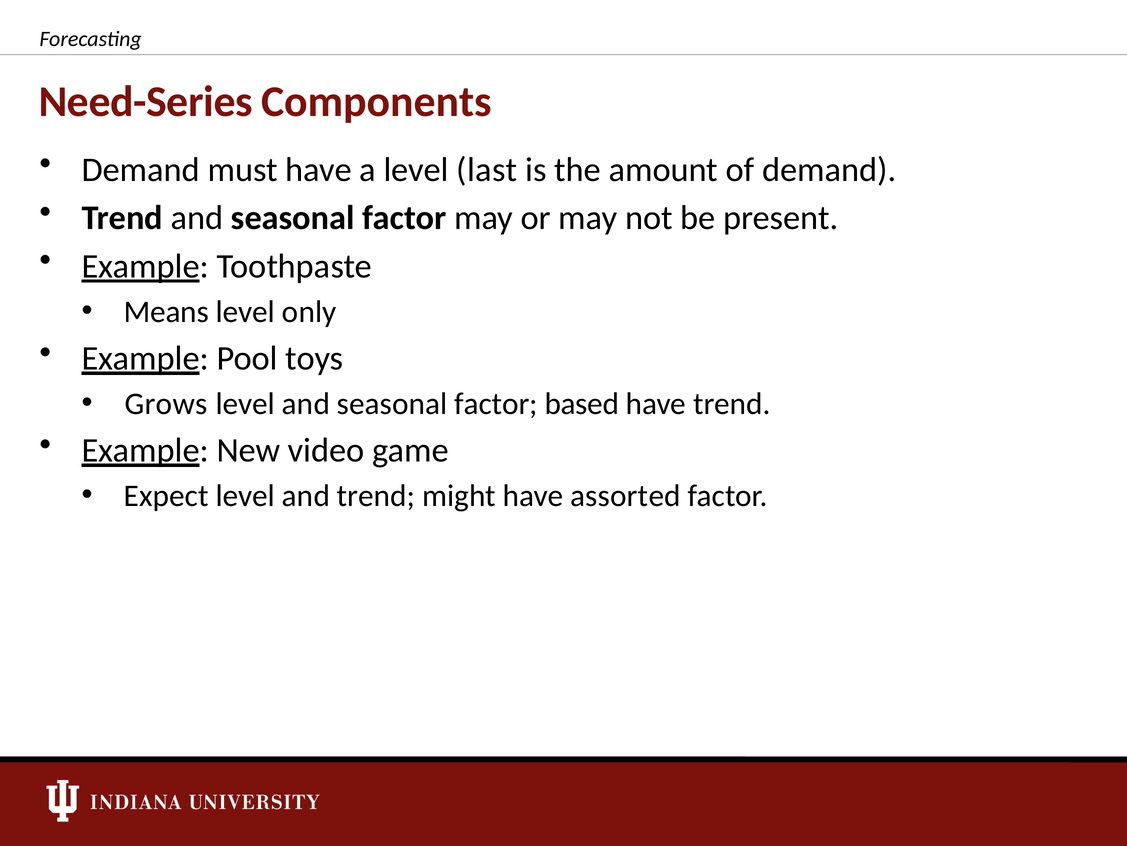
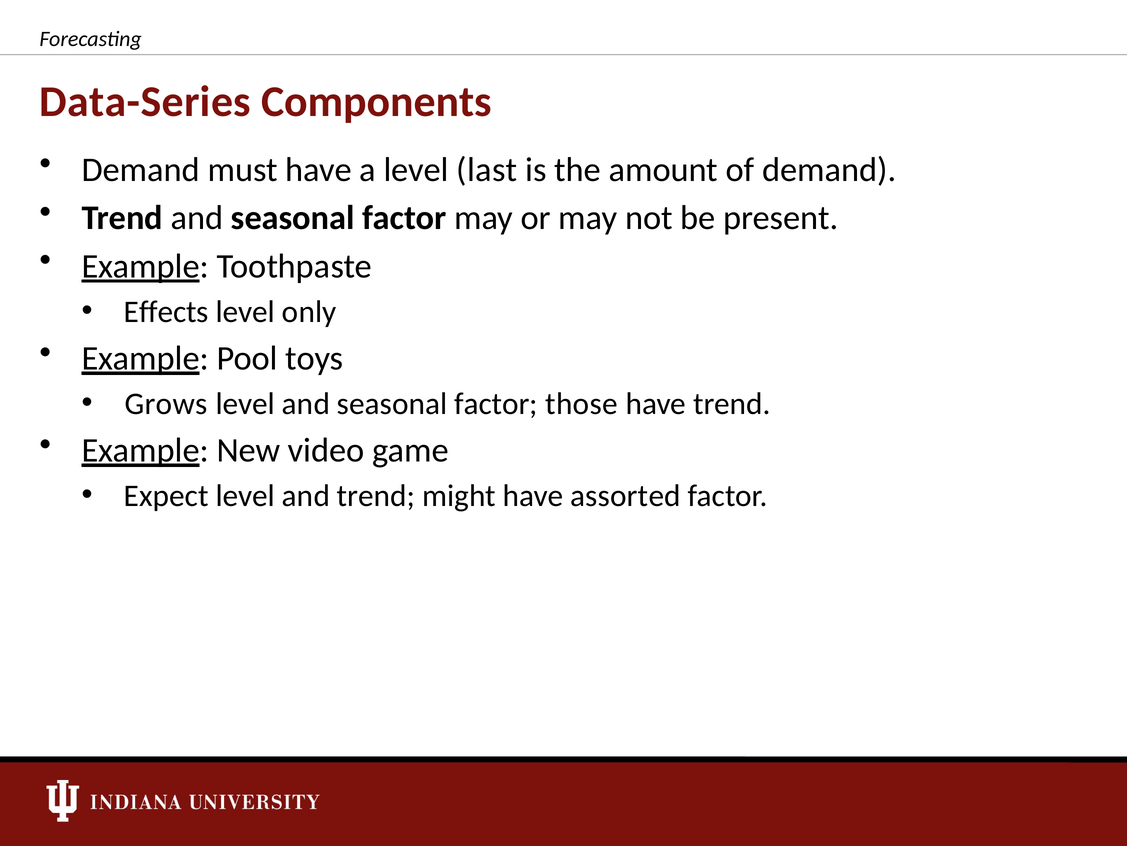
Need-Series: Need-Series -> Data-Series (145, 102)
Means: Means -> Effects (166, 311)
based: based -> those (582, 403)
